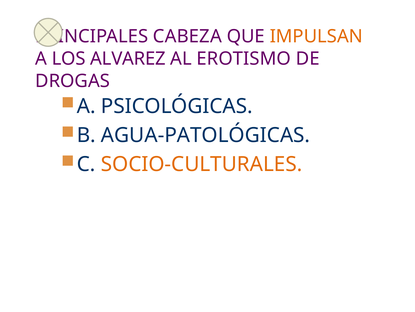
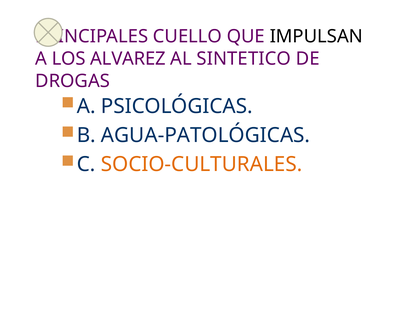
CABEZA: CABEZA -> CUELLO (187, 36)
IMPULSAN colour: orange -> black (316, 36)
EROTISMO: EROTISMO -> SINTETICO (244, 59)
